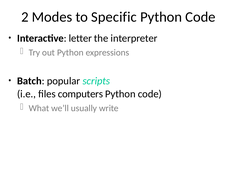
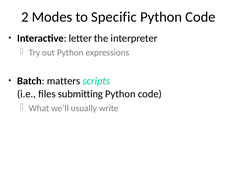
popular: popular -> matters (64, 81)
computers: computers -> submitting (80, 94)
